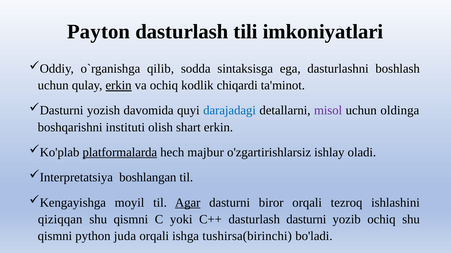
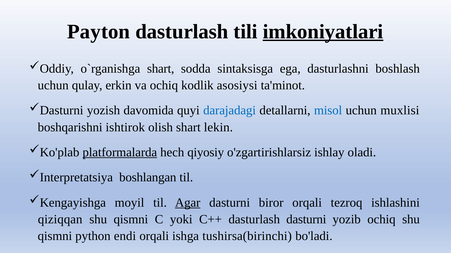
imkoniyatlari underline: none -> present (323, 32)
qilib: qilib -> shart (161, 69)
erkin underline: present -> none (119, 86)
chiqardi: chiqardi -> asosiysi (237, 86)
misol colour: purple -> blue (328, 111)
oldinga: oldinga -> muxlisi (400, 111)
instituti: instituti -> ishtirok (125, 128)
shart erkin: erkin -> lekin (218, 128)
majbur: majbur -> qiyosiy (206, 153)
juda: juda -> endi (125, 237)
